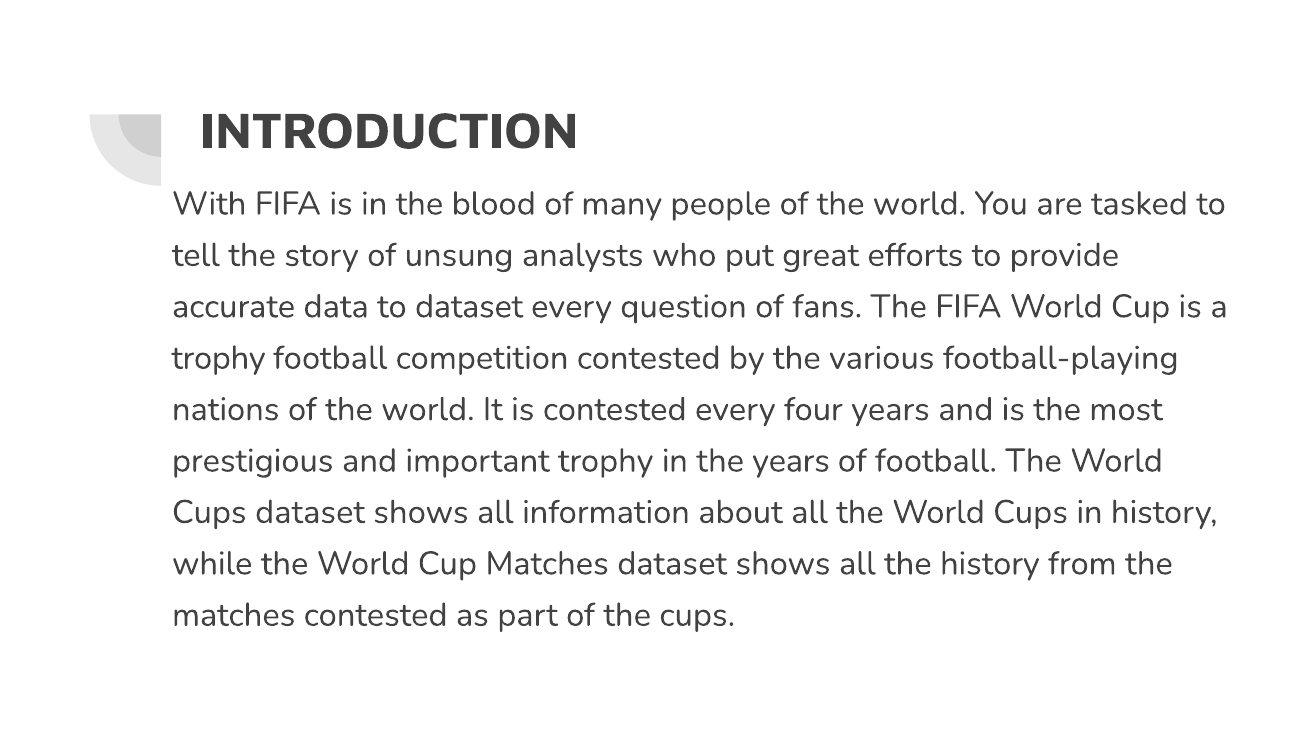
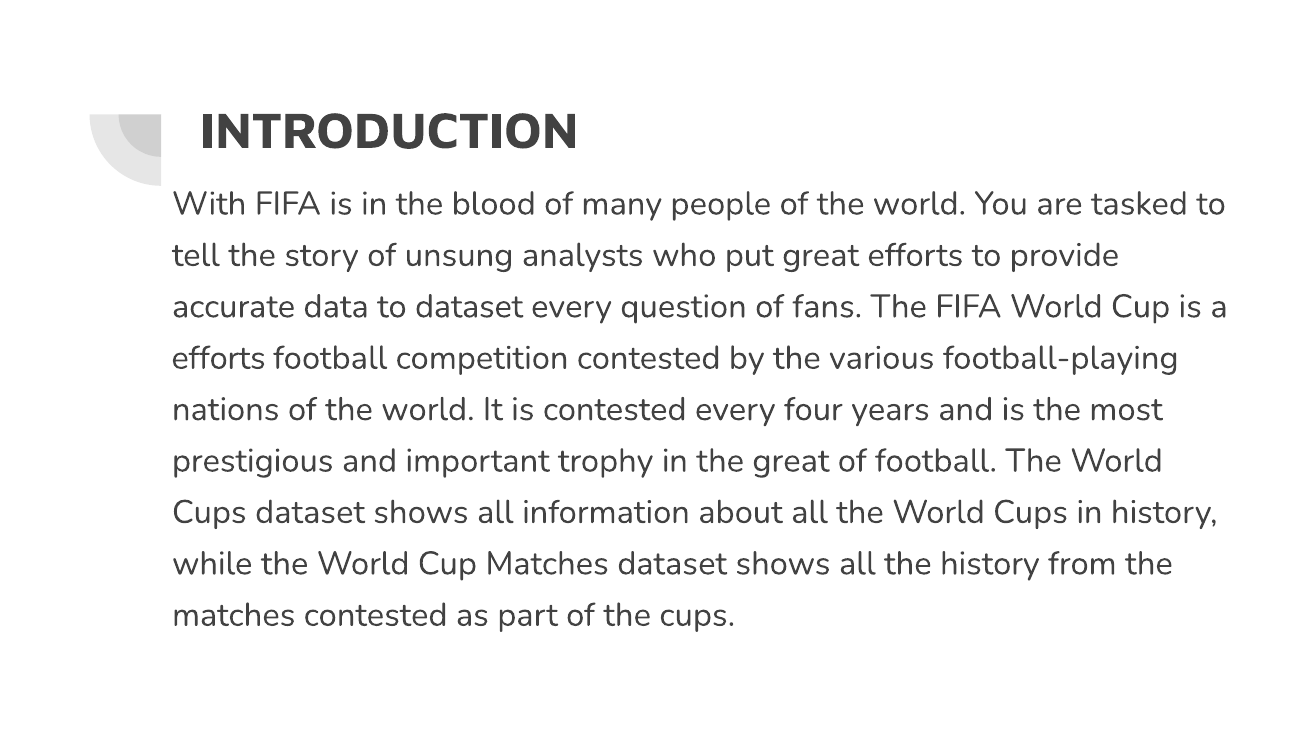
trophy: trophy -> efforts (219, 358)
the years: years -> great (791, 461)
